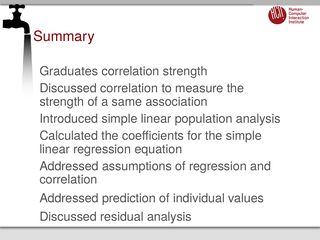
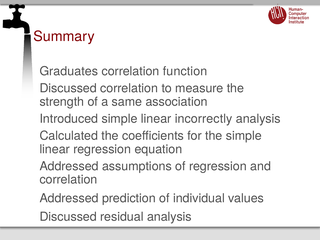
correlation strength: strength -> function (185, 71)
population: population -> incorrectly (204, 119)
